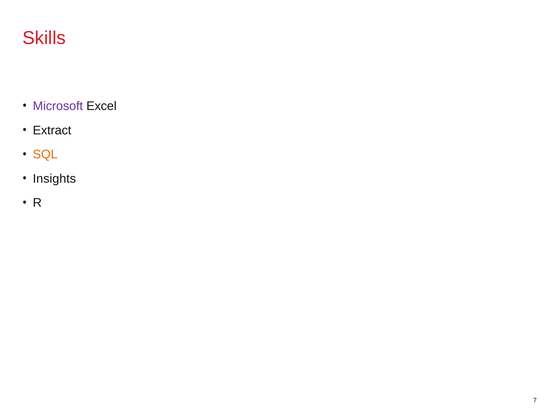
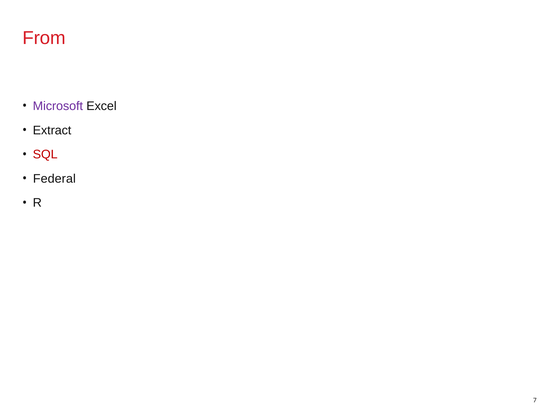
Skills: Skills -> From (44, 38)
SQL colour: orange -> red (45, 155)
Insights: Insights -> Federal (54, 179)
